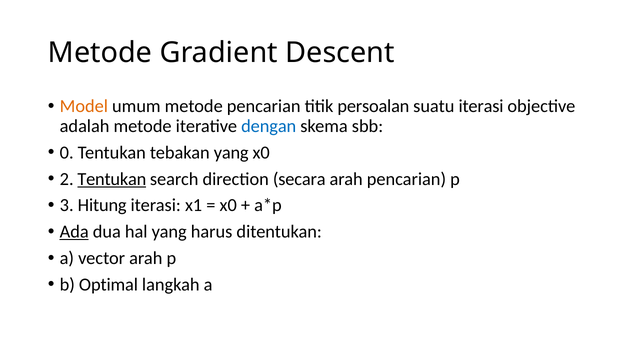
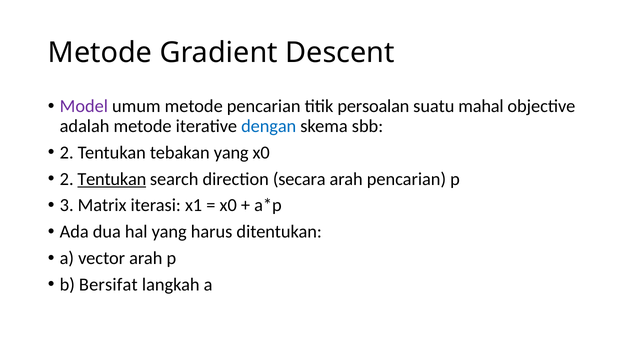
Model colour: orange -> purple (84, 106)
suatu iterasi: iterasi -> mahal (481, 106)
0: 0 -> 2 (67, 153)
Hitung: Hitung -> Matrix (102, 205)
Ada underline: present -> none (74, 232)
Optimal: Optimal -> Bersifat (108, 284)
